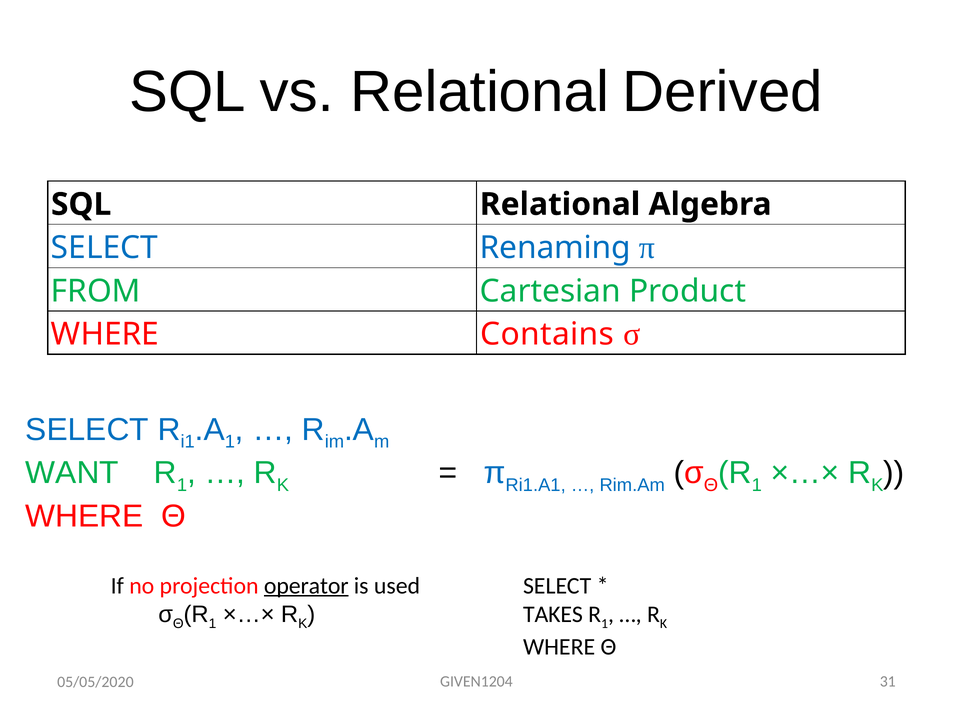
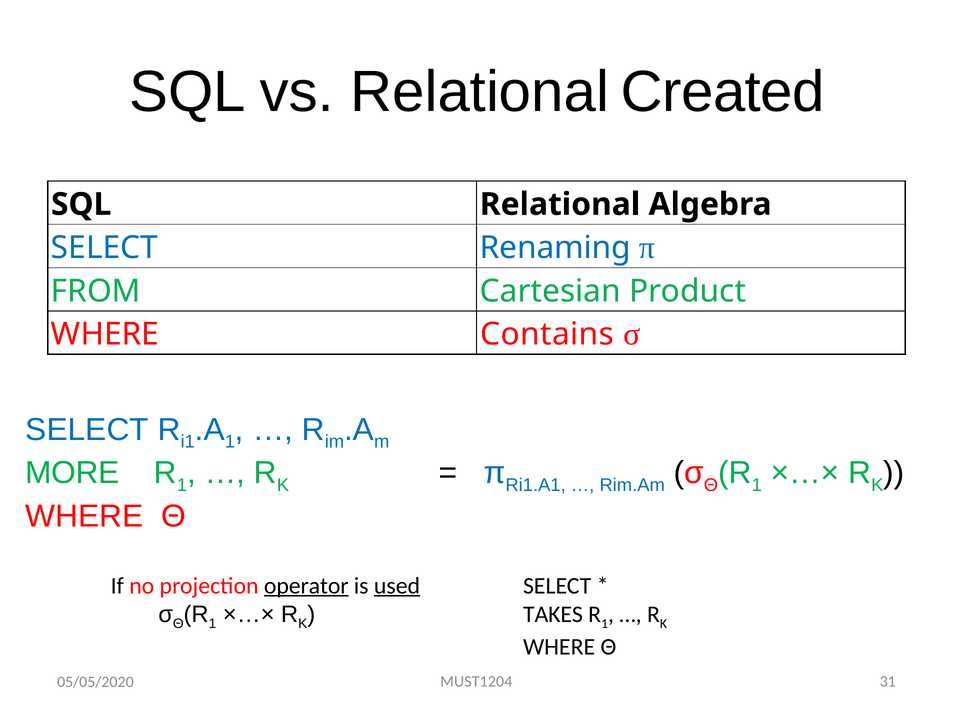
Derived: Derived -> Created (723, 92)
WANT: WANT -> MORE (72, 473)
used underline: none -> present (397, 586)
GIVEN1204: GIVEN1204 -> MUST1204 (476, 682)
